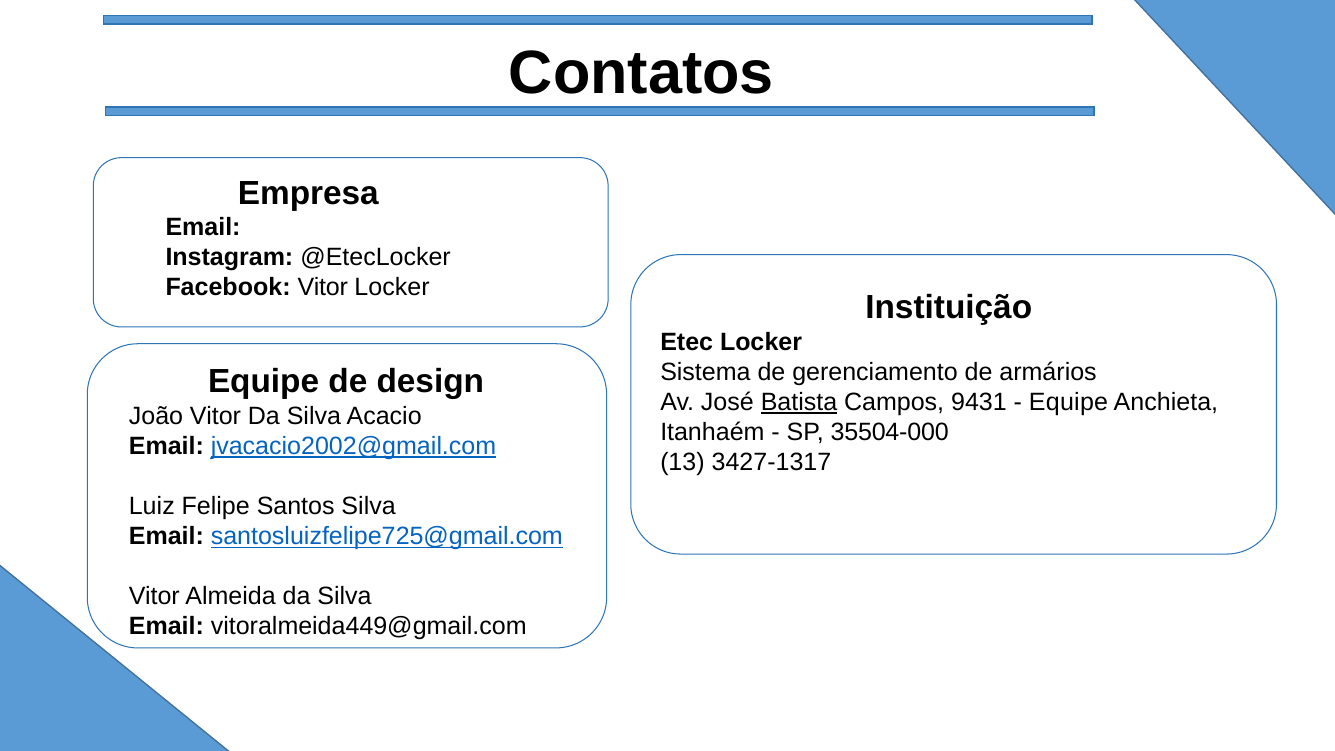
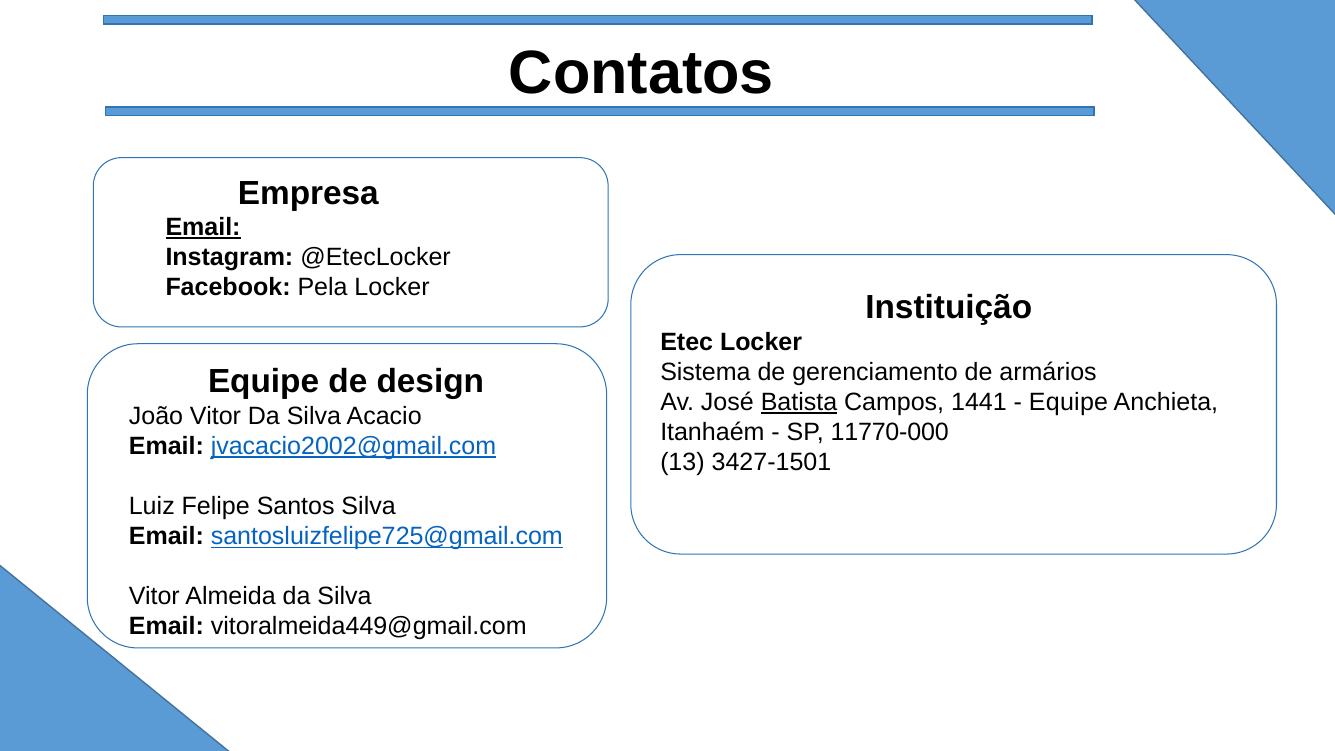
Email underline: none -> present (203, 227)
Facebook Vitor: Vitor -> Pela (323, 288)
9431: 9431 -> 1441 (979, 402)
35504-000: 35504-000 -> 11770-000 (890, 432)
3427-1317: 3427-1317 -> 3427-1501 (771, 462)
